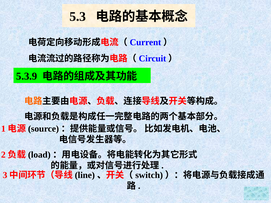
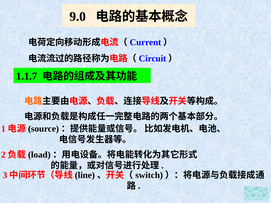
5.3: 5.3 -> 9.0 (78, 17)
5.3.9: 5.3.9 -> 1.1.7 (27, 76)
